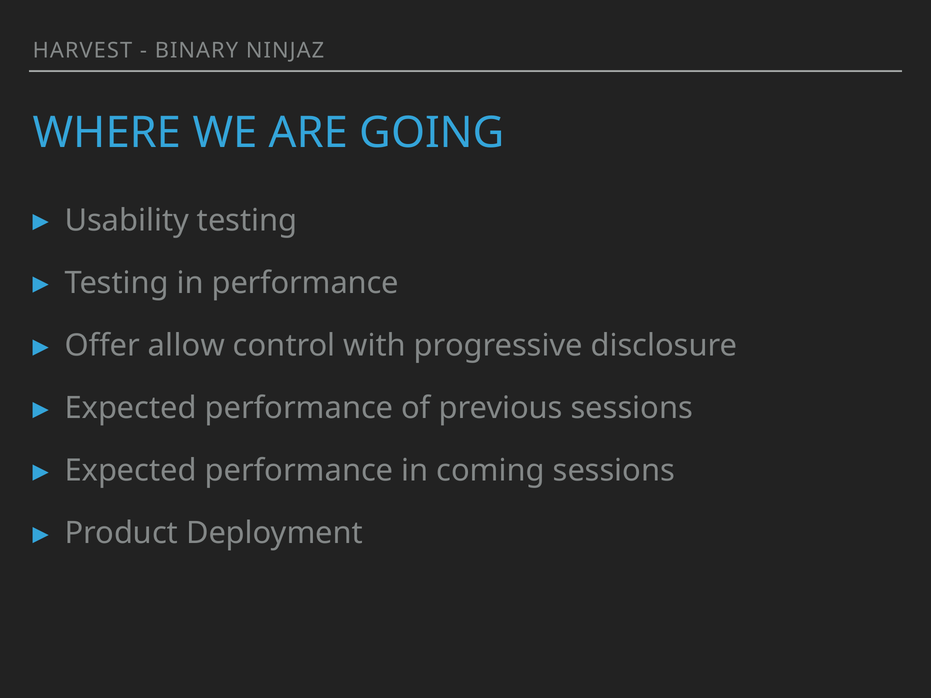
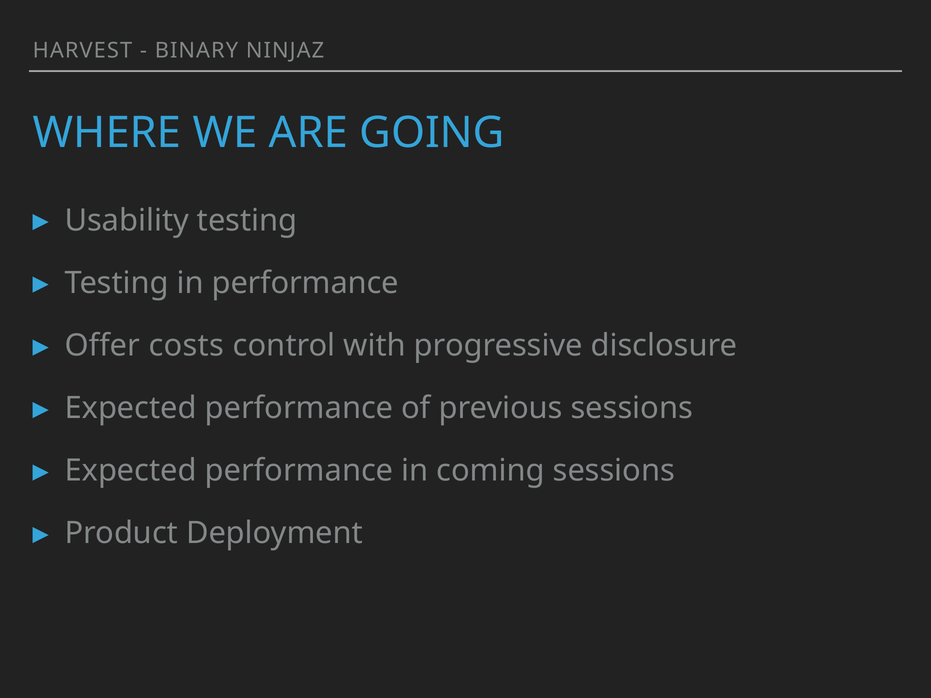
allow: allow -> costs (186, 346)
